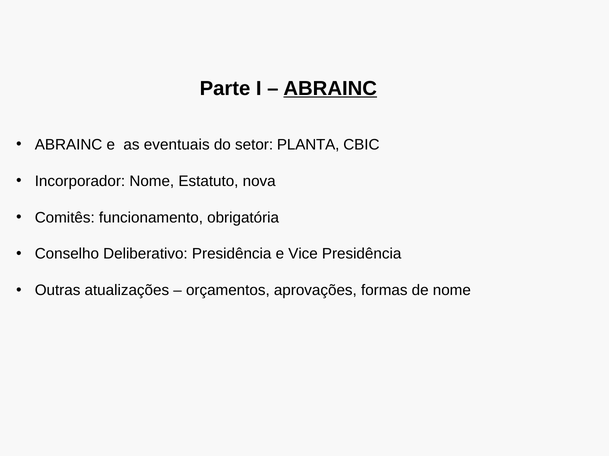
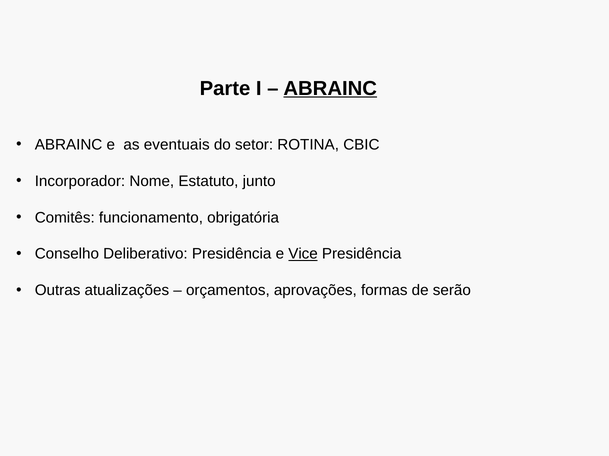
PLANTA: PLANTA -> ROTINA (308, 145)
nova: nova -> junto (259, 181)
Vice underline: none -> present (303, 254)
de nome: nome -> serão (452, 291)
